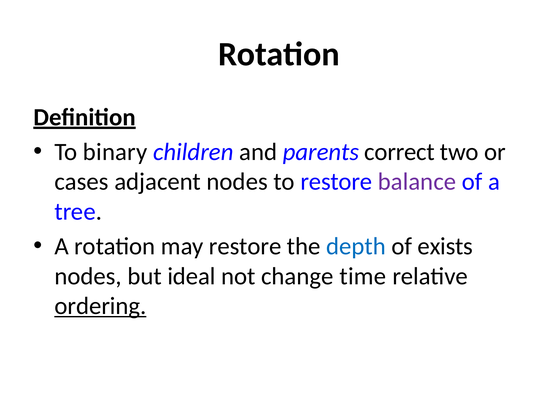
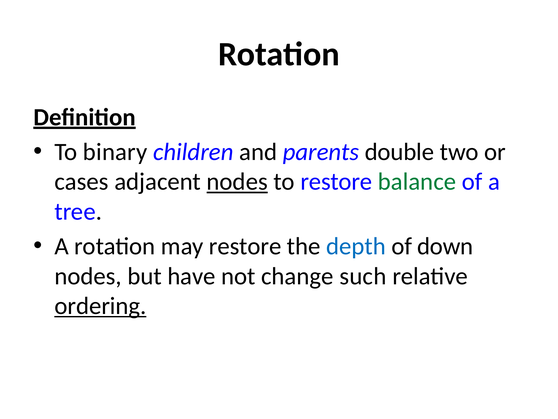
correct: correct -> double (399, 152)
nodes underline: none -> present (237, 182)
balance colour: purple -> green (417, 182)
exists: exists -> down (445, 246)
ideal: ideal -> have (191, 276)
time: time -> such (363, 276)
